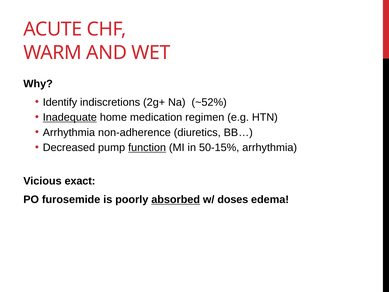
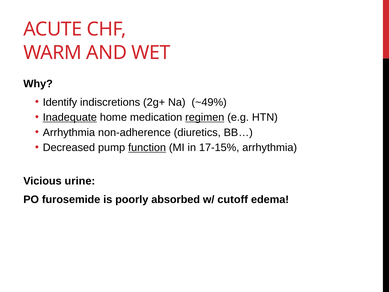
~52%: ~52% -> ~49% (209, 102)
regimen underline: none -> present (205, 117)
50-15%: 50-15% -> 17-15% (219, 148)
exact: exact -> urine (80, 181)
absorbed underline: present -> none (176, 199)
doses: doses -> cutoff (233, 199)
